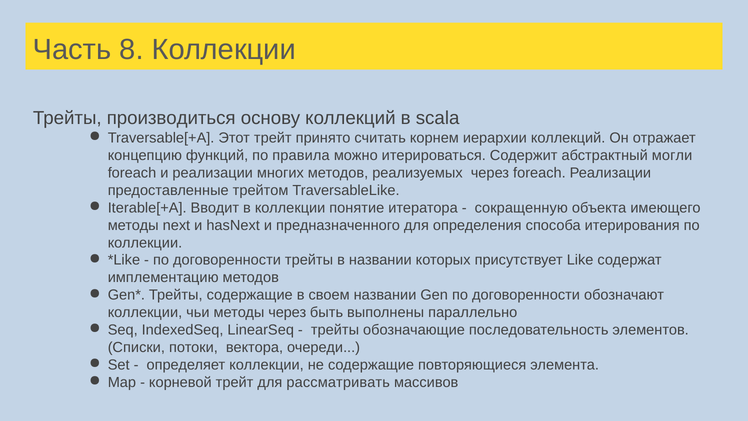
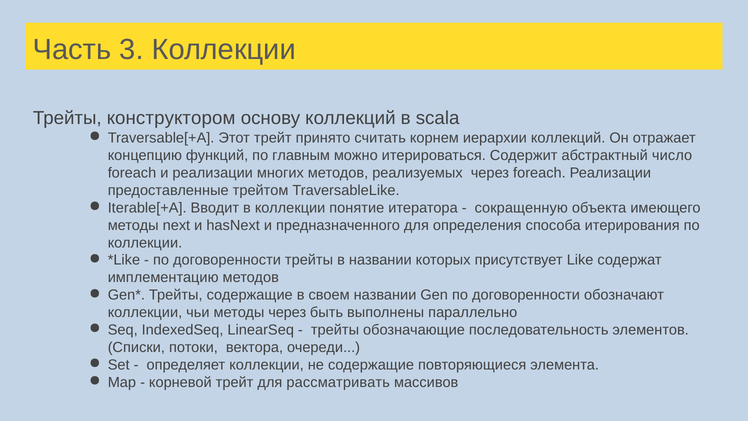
8: 8 -> 3 (132, 50)
производиться: производиться -> конструктором (171, 118)
правила: правила -> главным (301, 155)
могли: могли -> число (672, 155)
